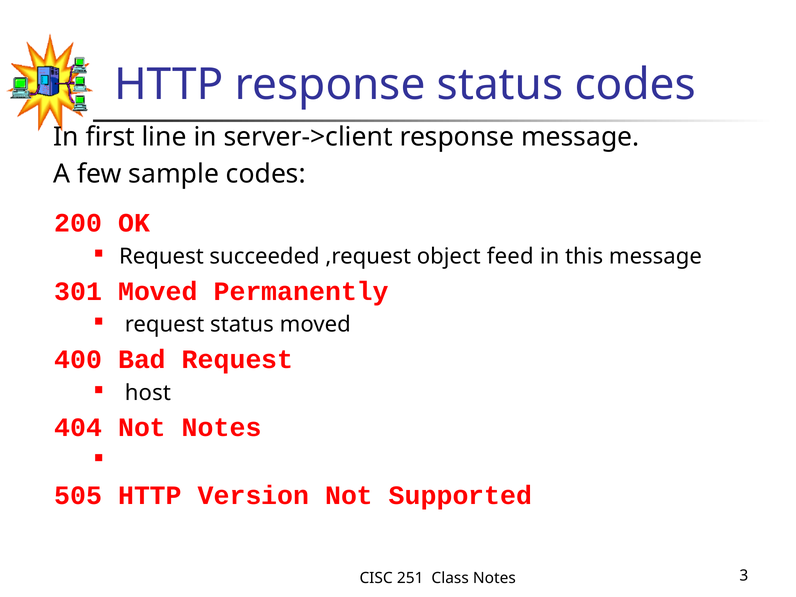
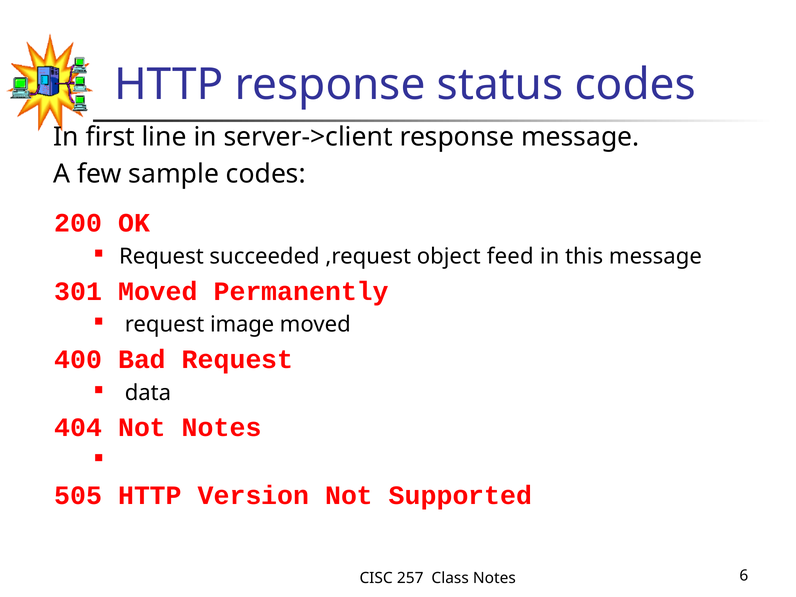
request status: status -> image (242, 325)
host: host -> data (148, 393)
251: 251 -> 257 (410, 578)
3: 3 -> 6 (744, 576)
